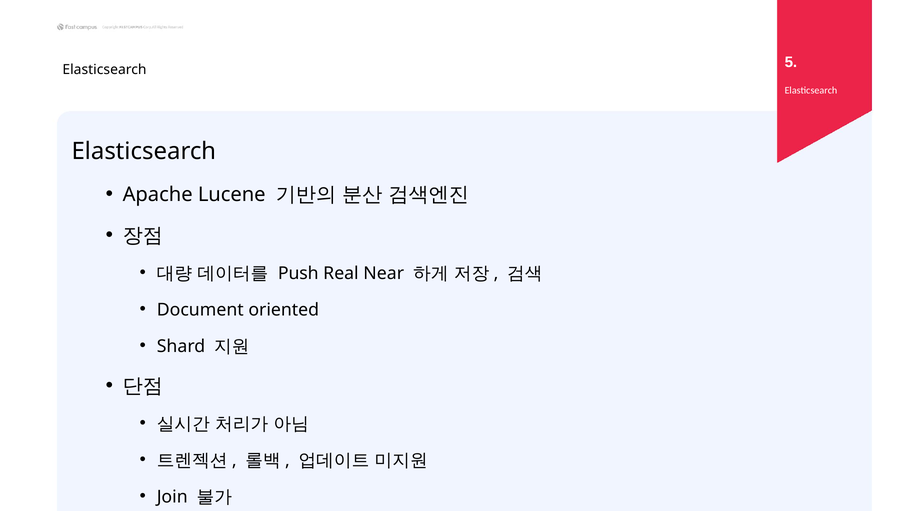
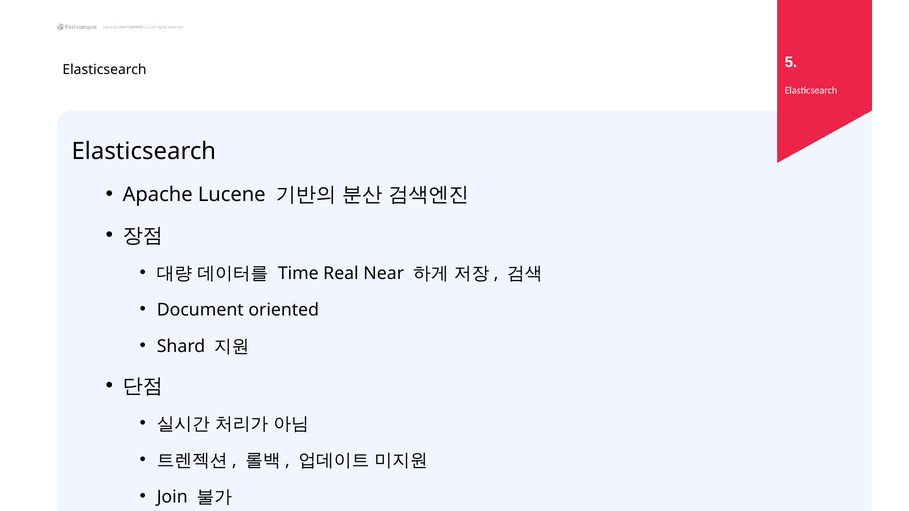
Push: Push -> Time (298, 273)
